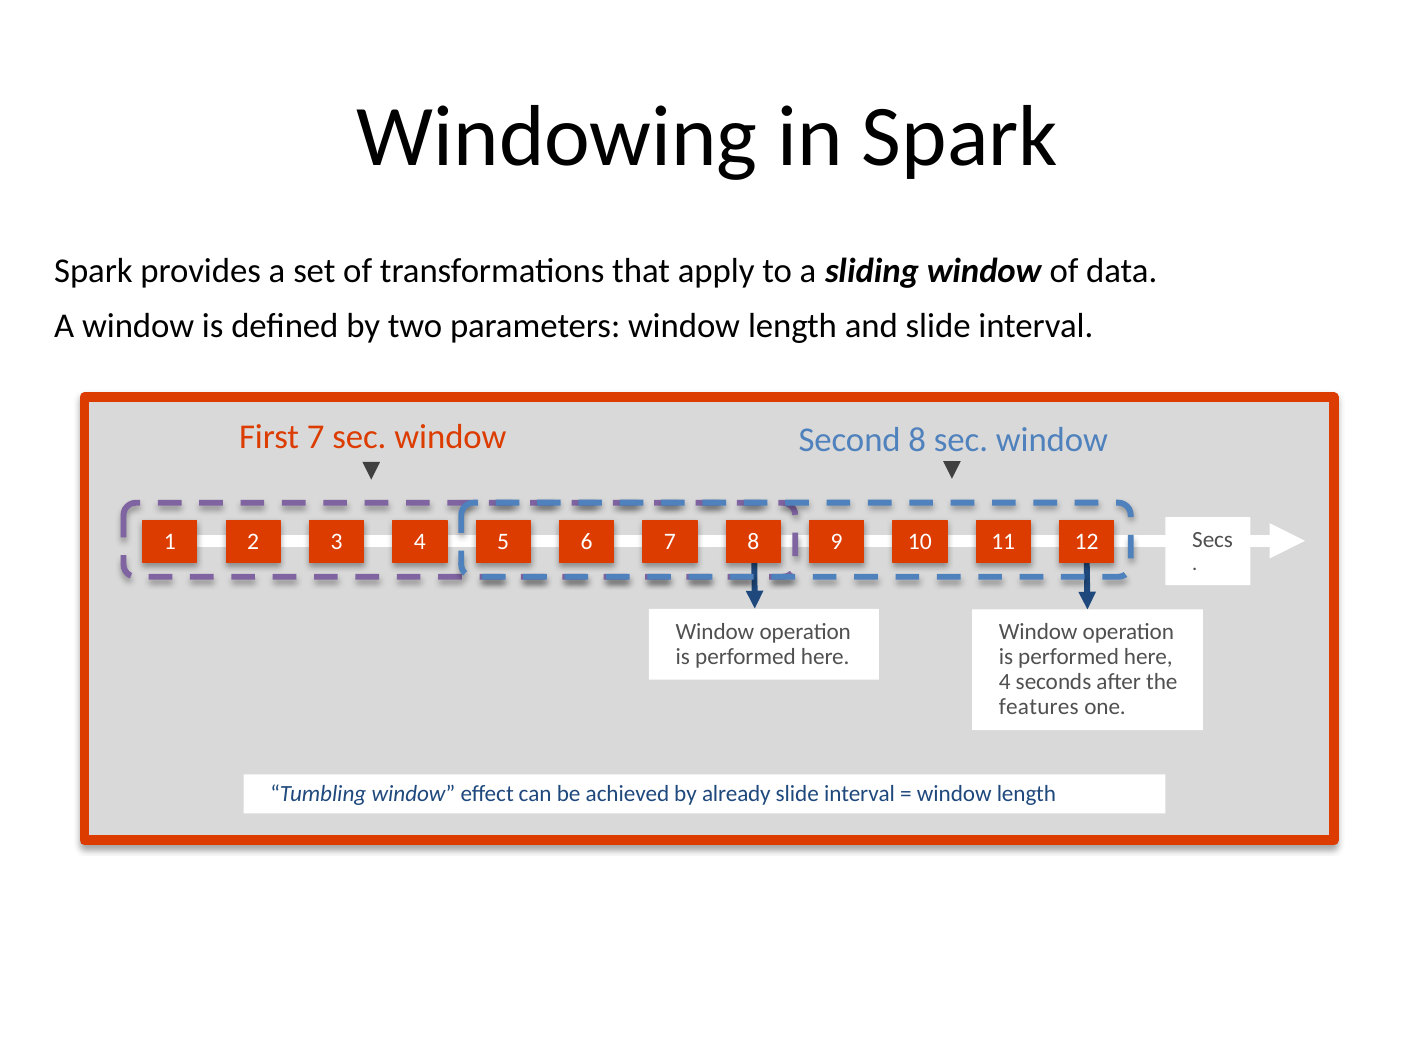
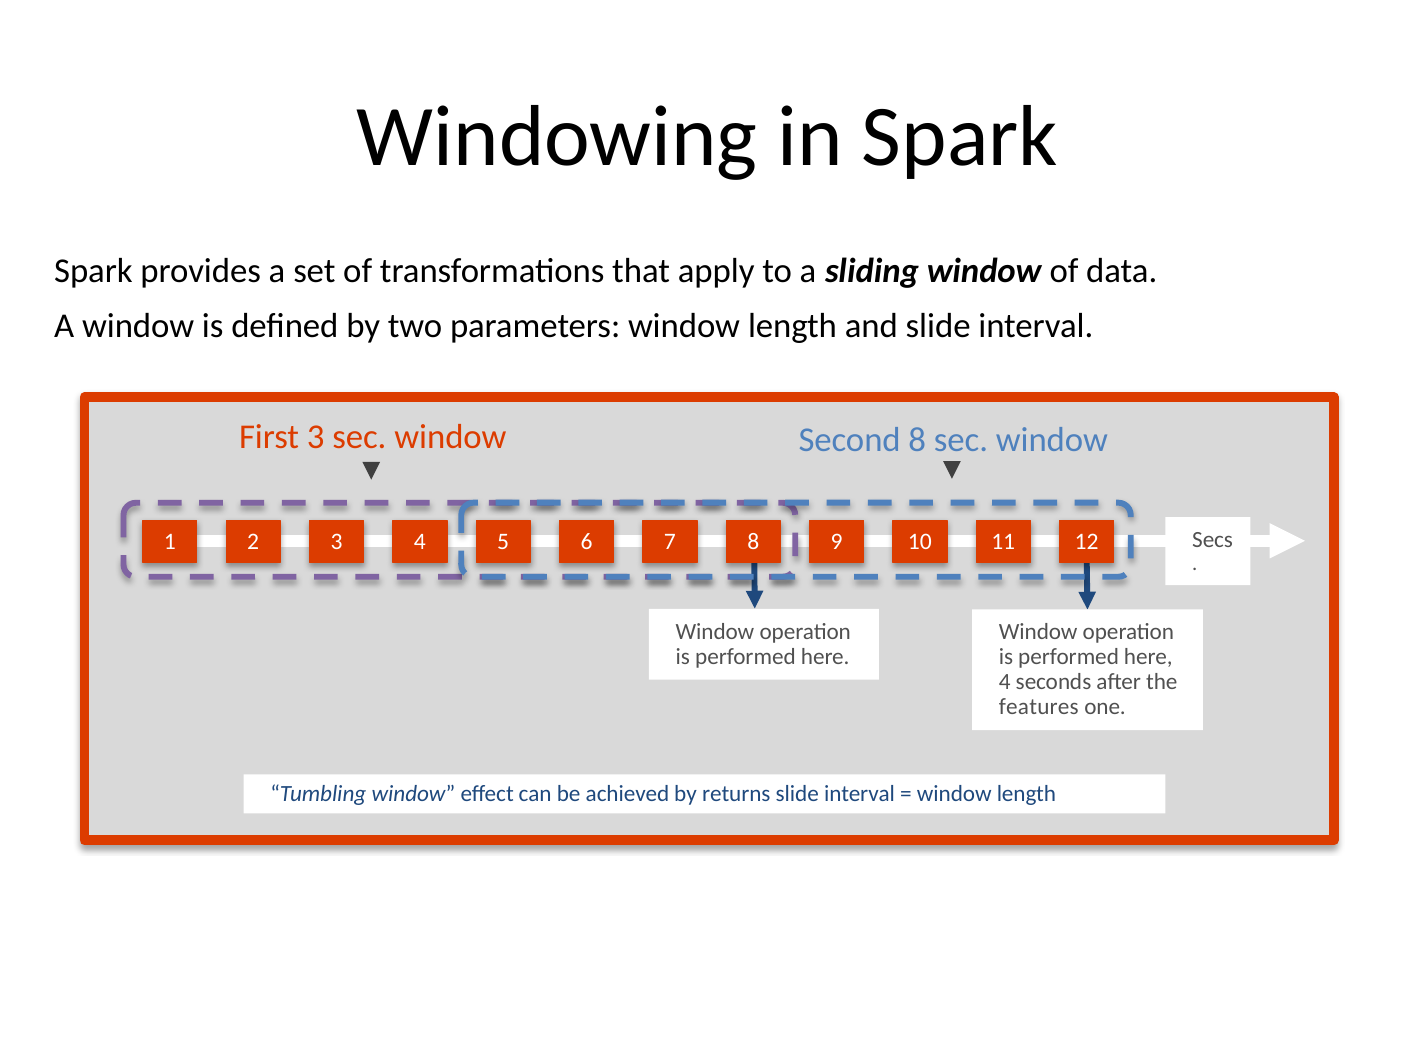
First 7: 7 -> 3 (316, 437)
already: already -> returns (736, 794)
